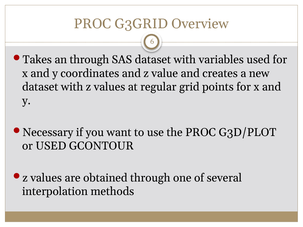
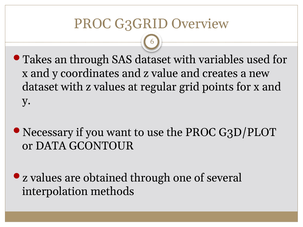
or USED: USED -> DATA (51, 146)
